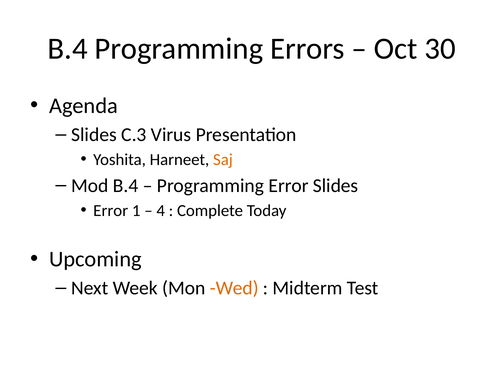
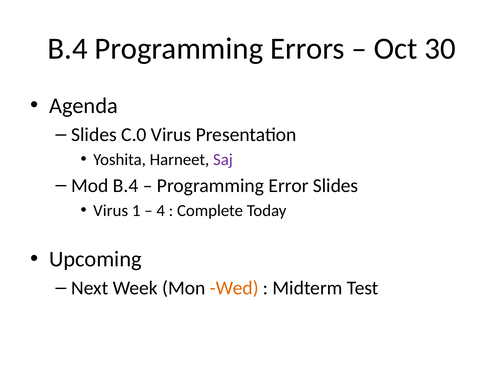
C.3: C.3 -> C.0 (134, 135)
Saj colour: orange -> purple (223, 160)
Error: Error -> Virus (111, 211)
